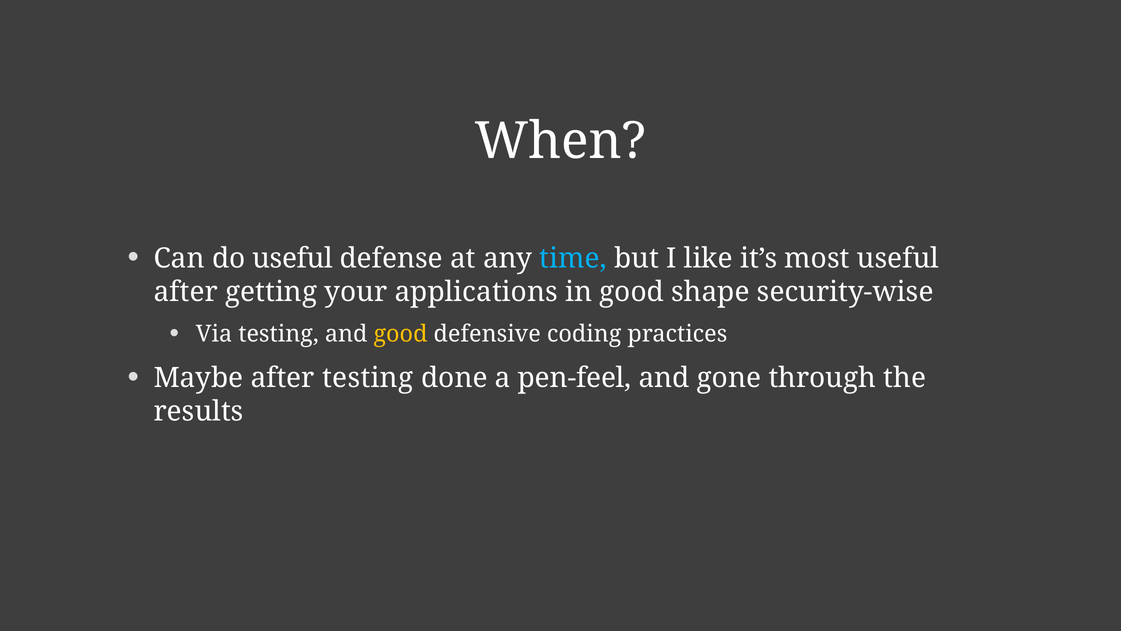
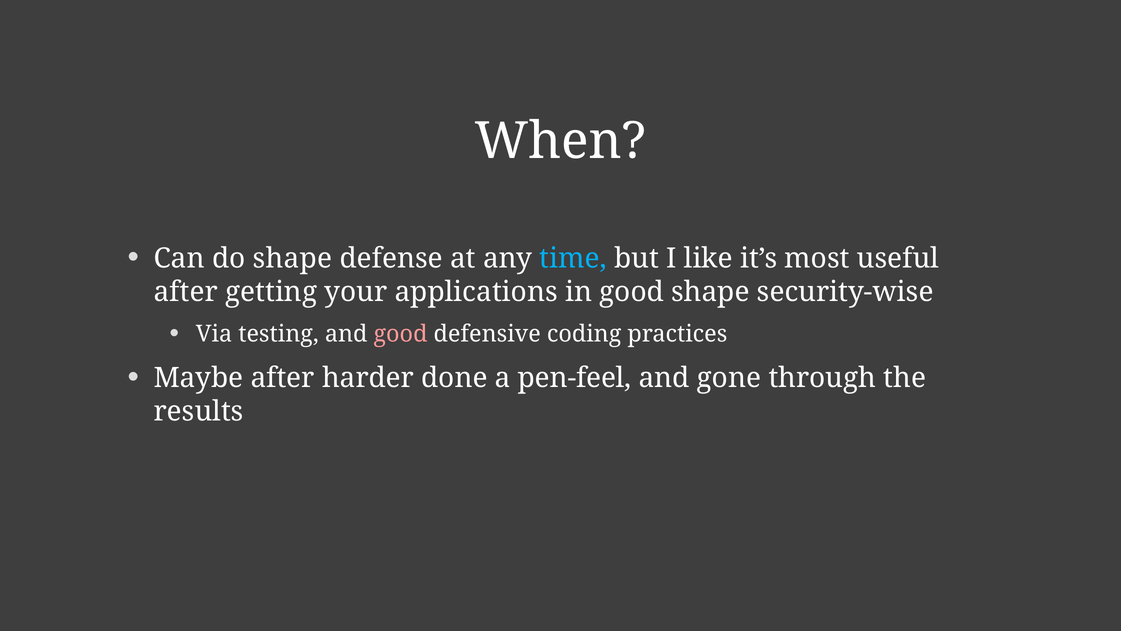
do useful: useful -> shape (292, 258)
good colour: yellow -> pink (400, 334)
after testing: testing -> harder (368, 378)
